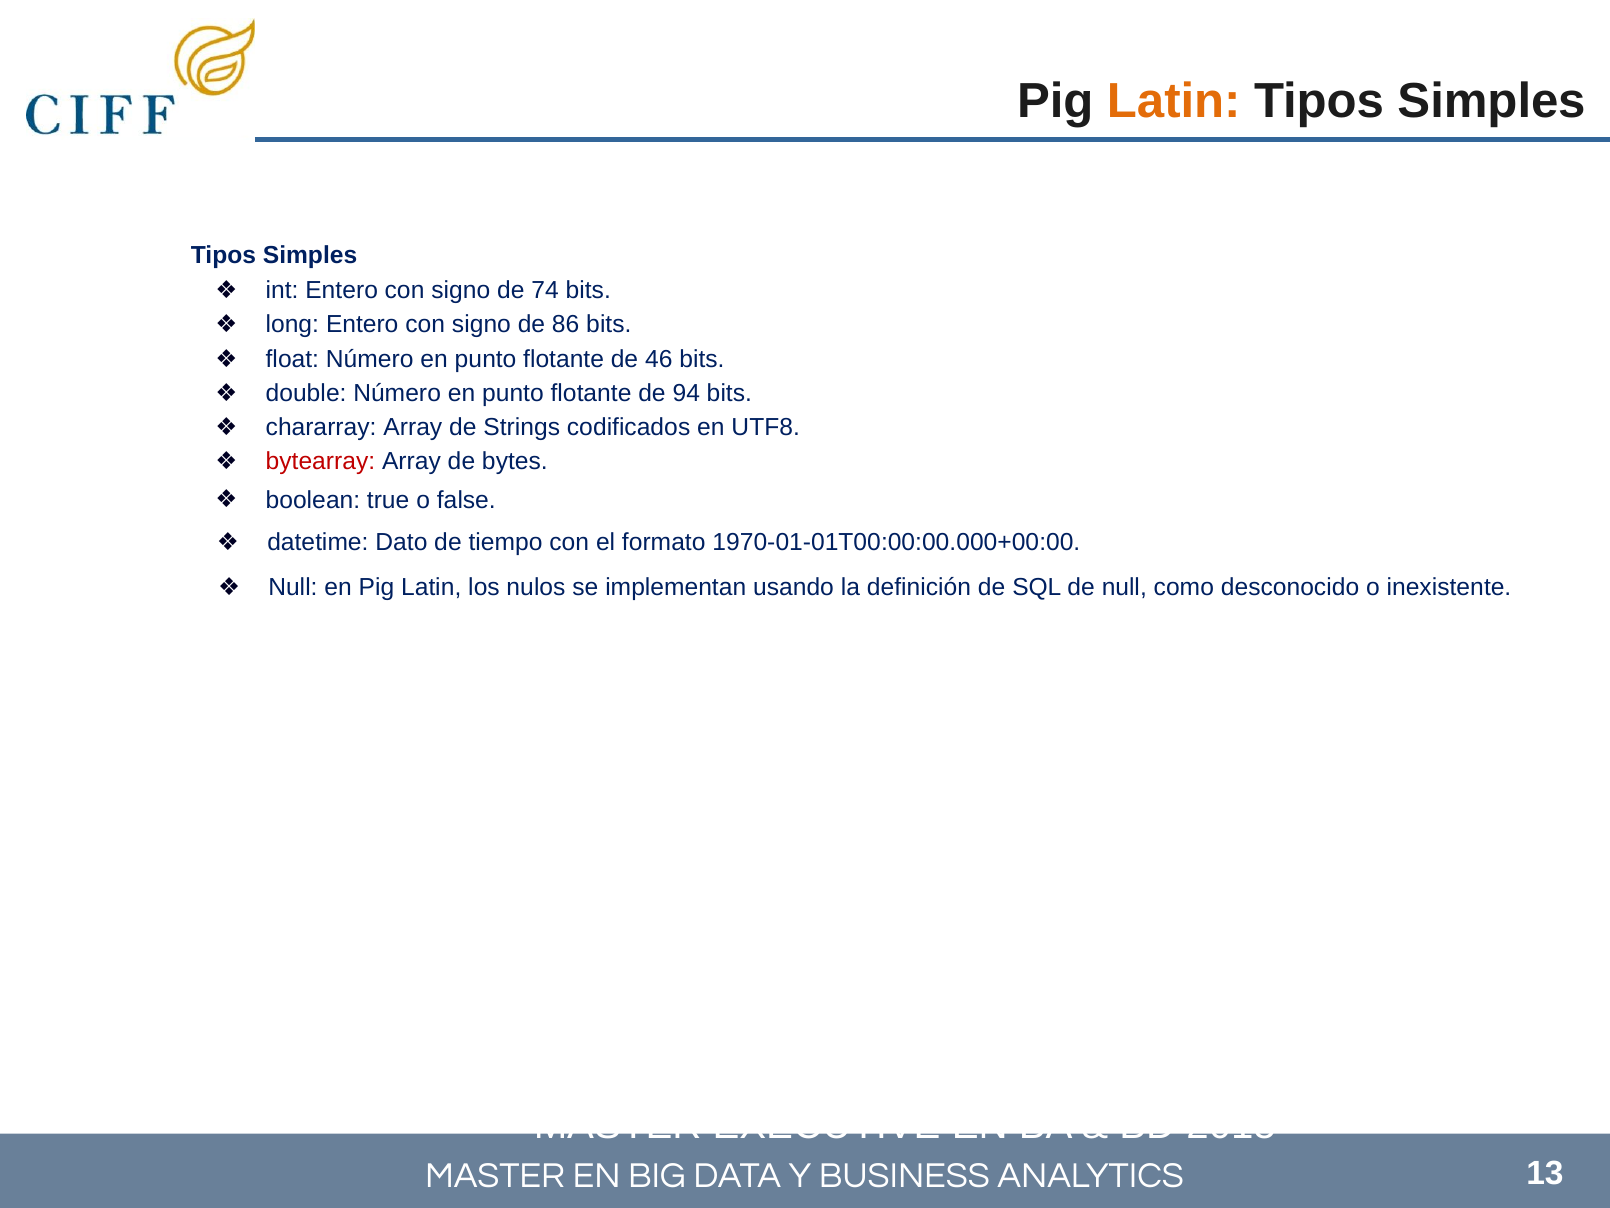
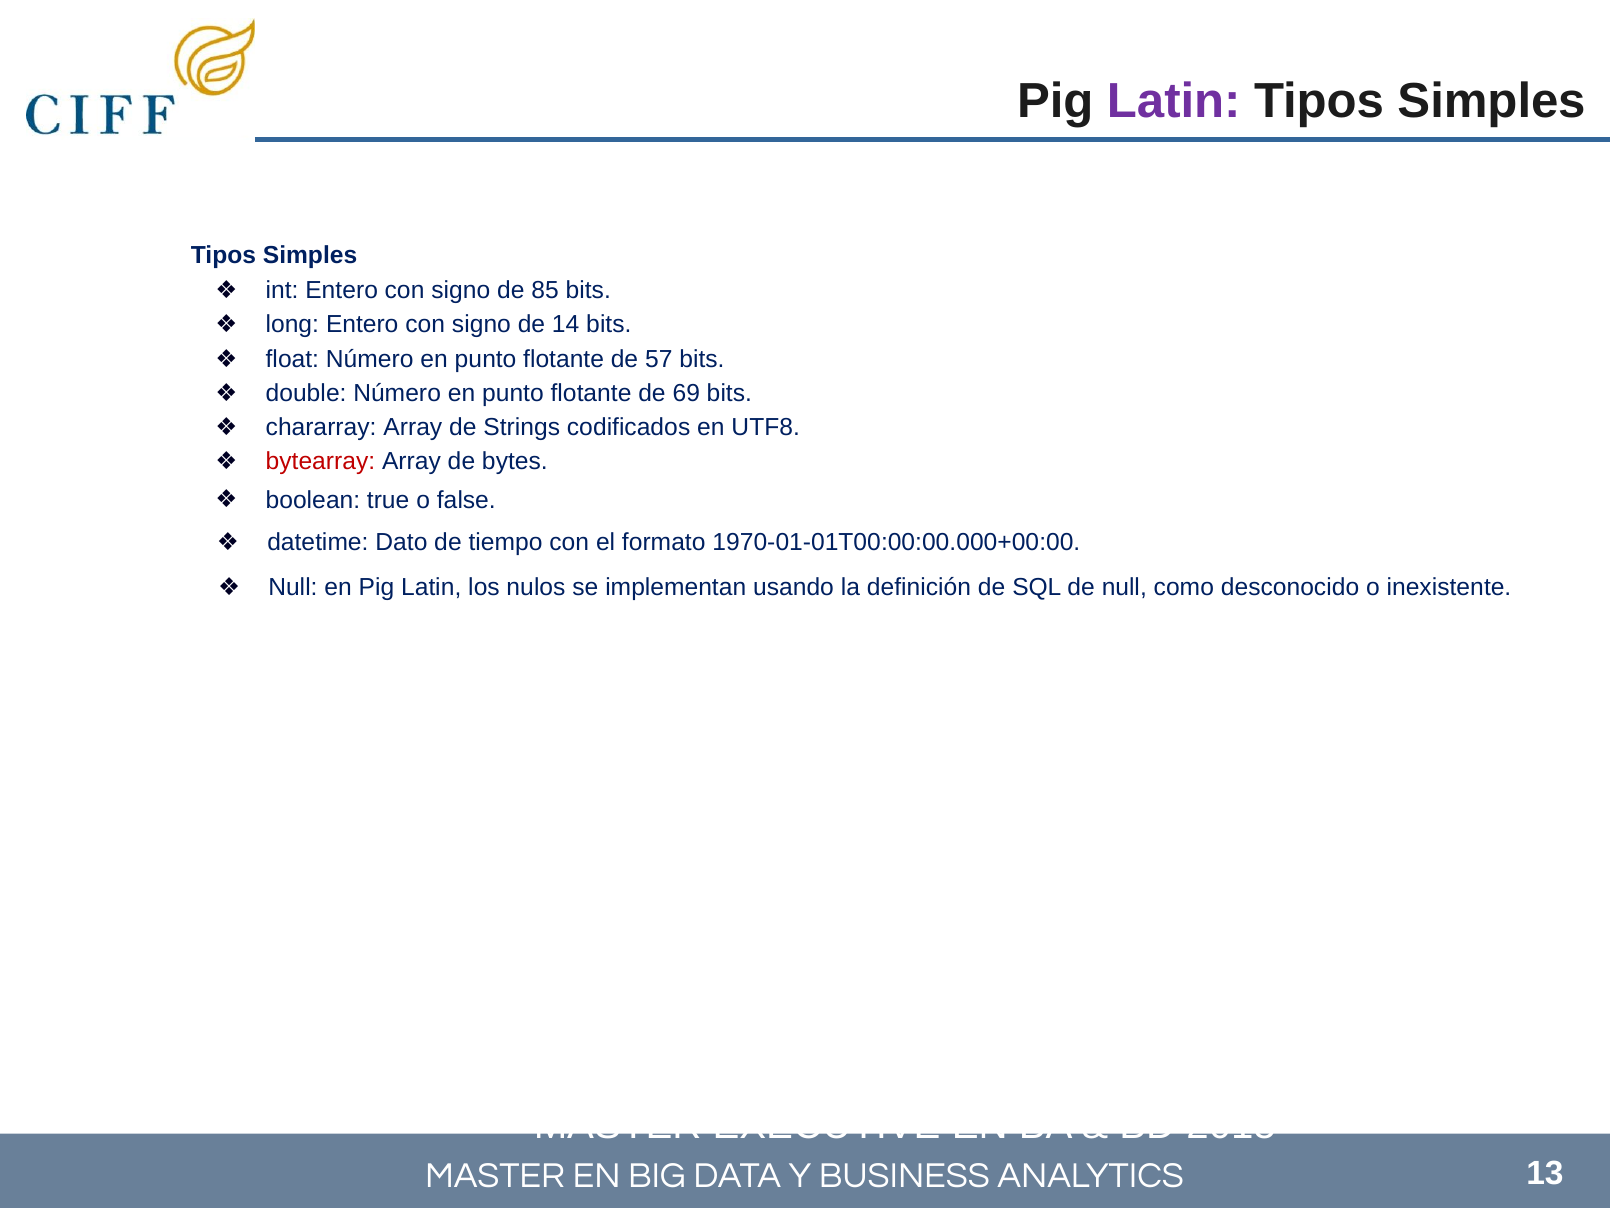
Latin colour: orange -> purple (1174, 101)
74: 74 -> 85 (545, 290)
86: 86 -> 14 (566, 325)
46: 46 -> 57 (659, 359)
94: 94 -> 69 (686, 394)
